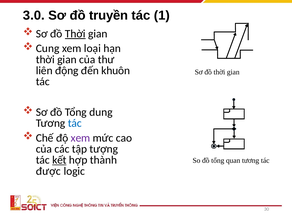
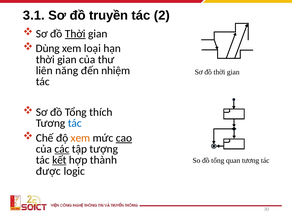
3.0: 3.0 -> 3.1 (34, 15)
1: 1 -> 2 (162, 15)
Cung: Cung -> Dùng (48, 48)
động: động -> năng (67, 71)
khuôn: khuôn -> nhiệm (116, 71)
dung: dung -> thích (101, 112)
xem colour: purple -> orange (81, 138)
cao underline: none -> present (124, 138)
các underline: none -> present (62, 149)
